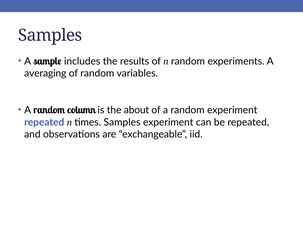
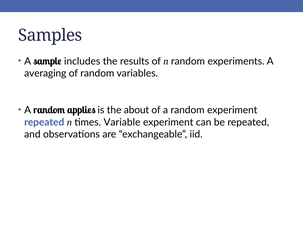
column: column -> applies (81, 110)
times Samples: Samples -> Variable (122, 122)
